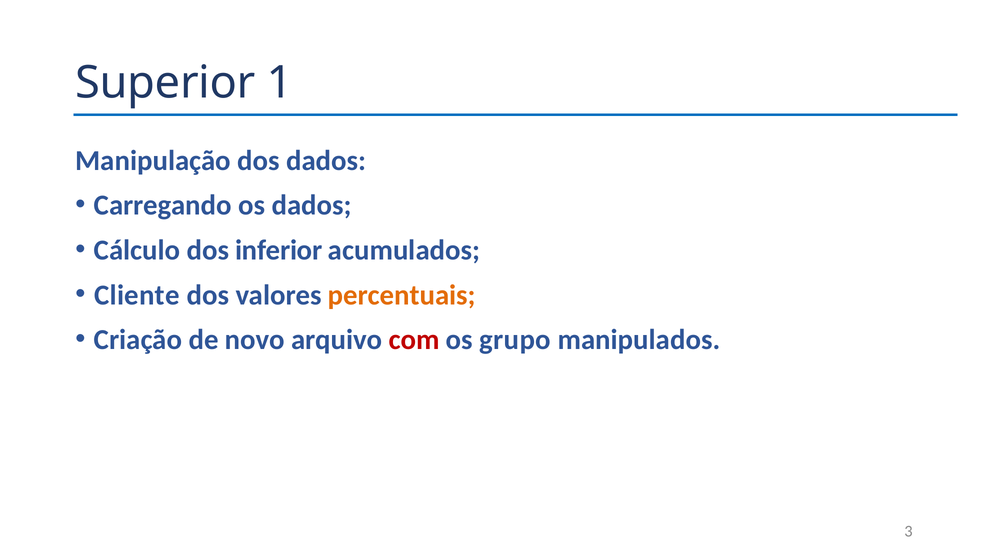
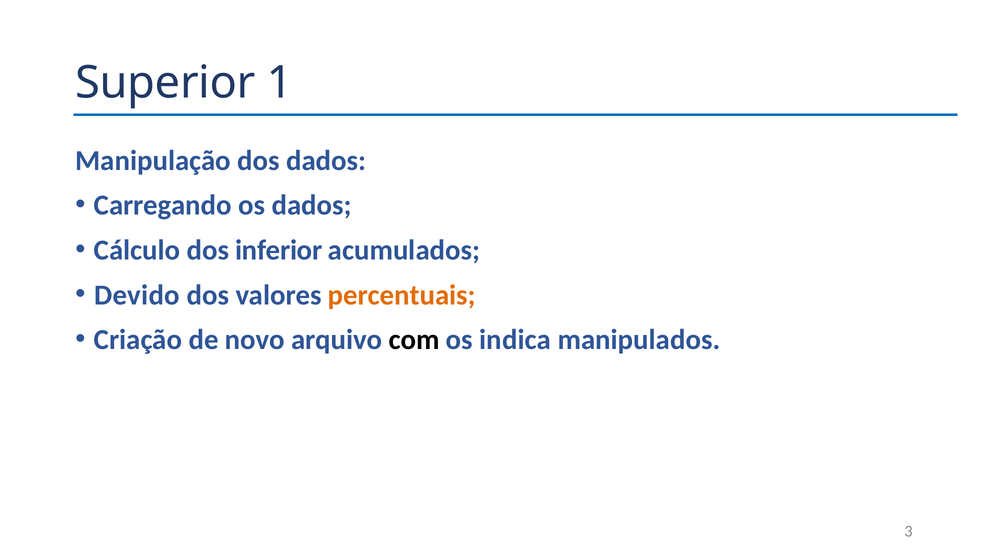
Cliente: Cliente -> Devido (137, 295)
com colour: red -> black (414, 340)
grupo: grupo -> indica (515, 340)
